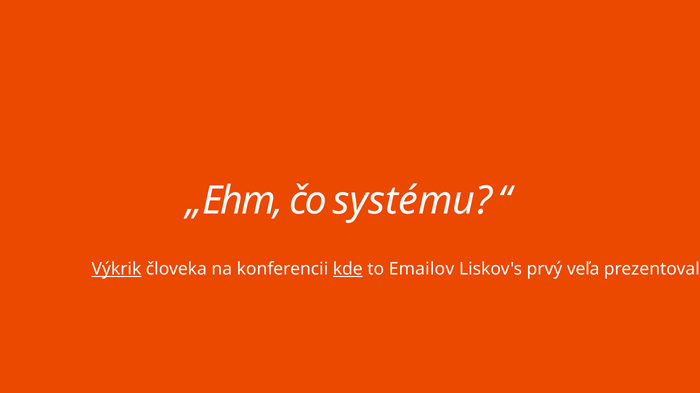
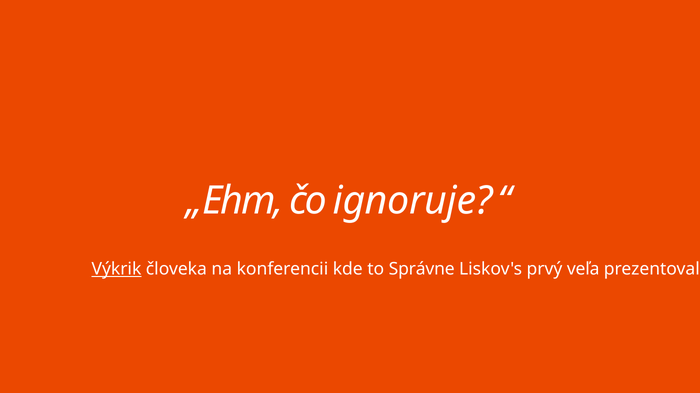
systému: systému -> ignoruje (413, 201)
kde underline: present -> none (348, 270)
Emailov: Emailov -> Správne (422, 270)
